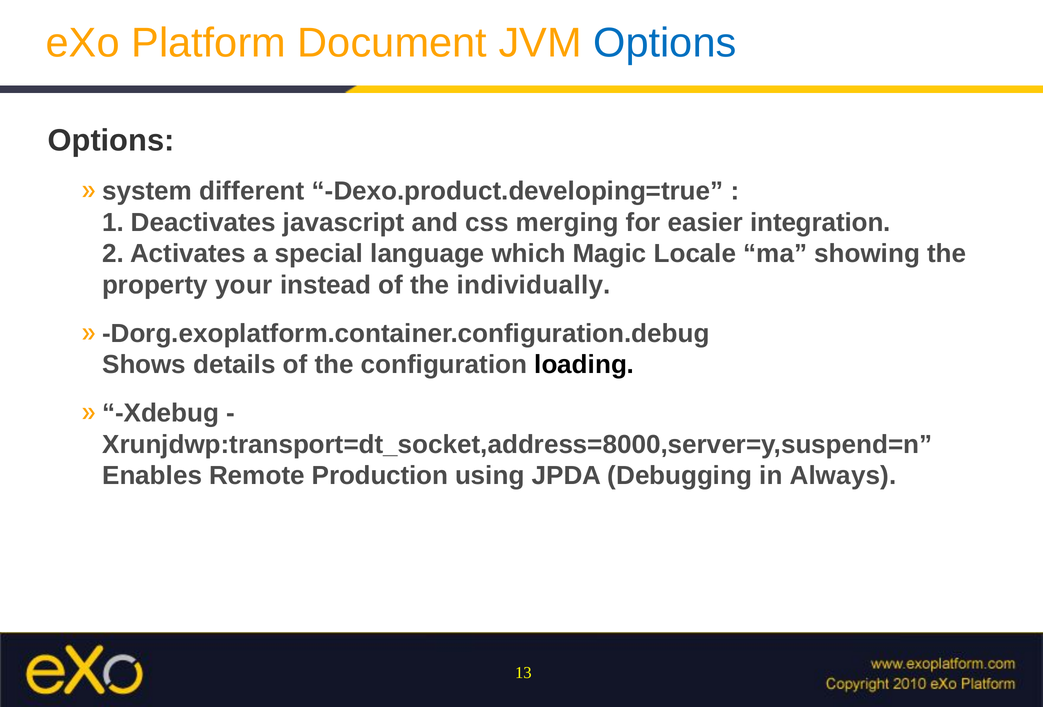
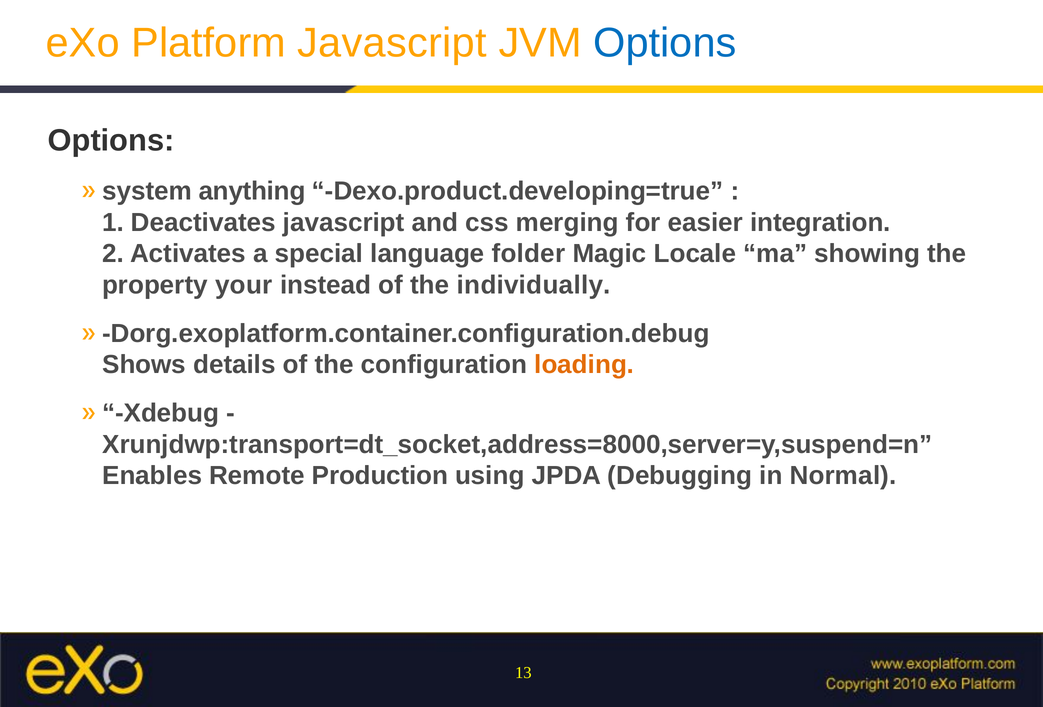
Platform Document: Document -> Javascript (392, 43)
different: different -> anything (252, 191)
which: which -> folder (529, 254)
loading colour: black -> orange (584, 365)
Always: Always -> Normal (843, 475)
